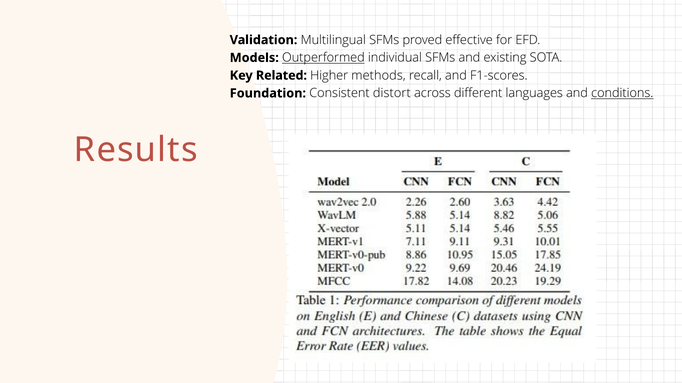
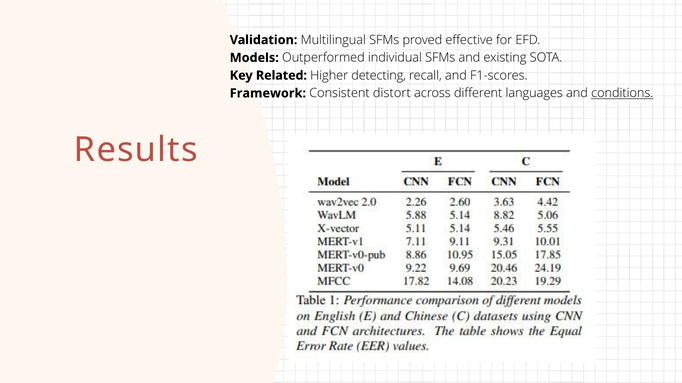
Outperformed underline: present -> none (323, 58)
methods: methods -> detecting (379, 76)
Foundation: Foundation -> Framework (268, 93)
